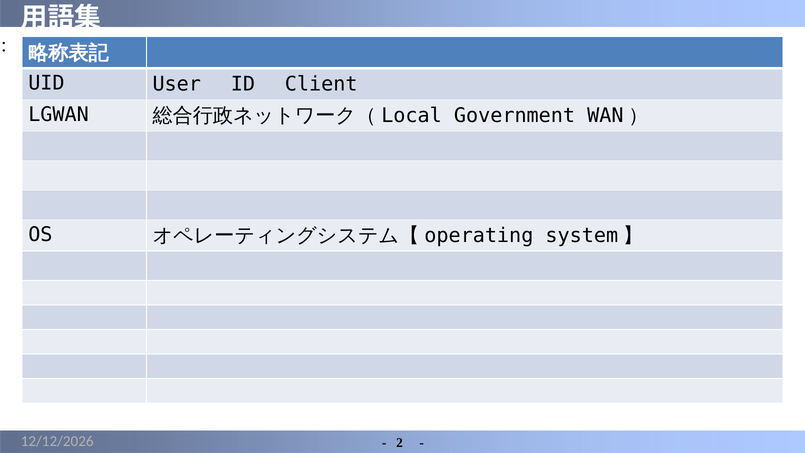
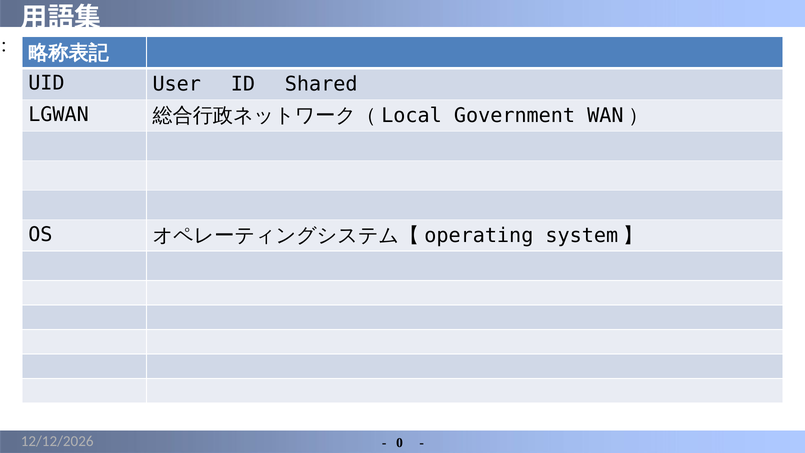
Client: Client -> Shared (321, 84)
2: 2 -> 0 (400, 443)
